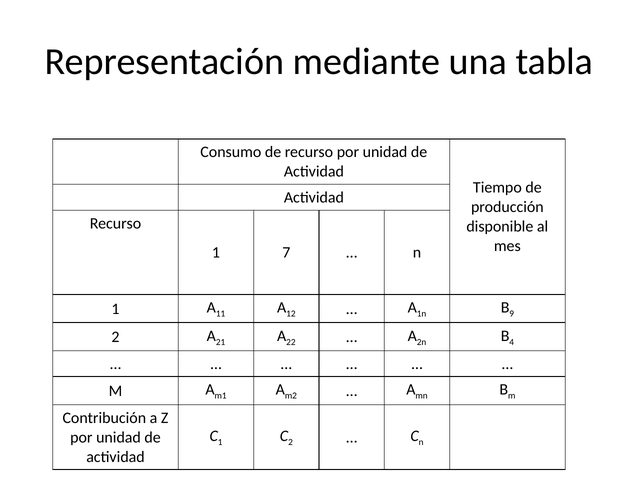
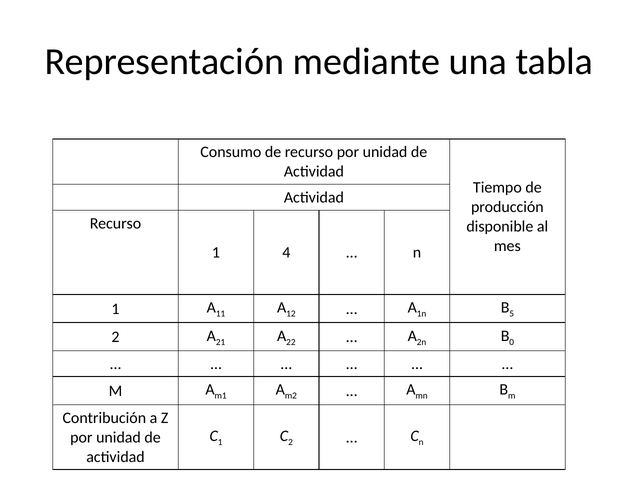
7: 7 -> 4 (286, 252)
9: 9 -> 5 (512, 314)
4: 4 -> 0 (512, 342)
